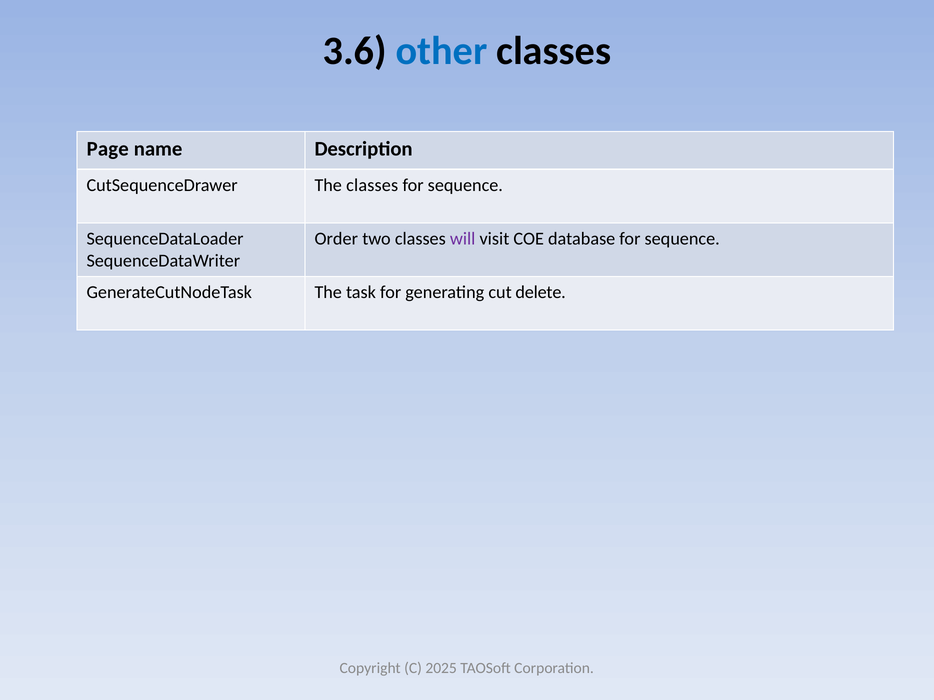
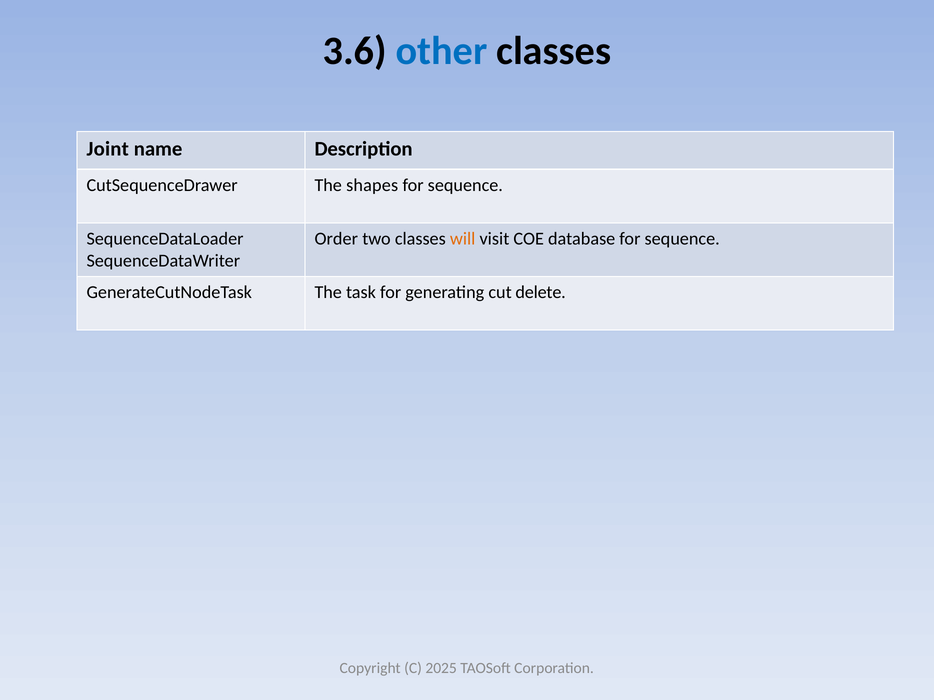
Page: Page -> Joint (108, 149)
The classes: classes -> shapes (372, 185)
will colour: purple -> orange (463, 239)
